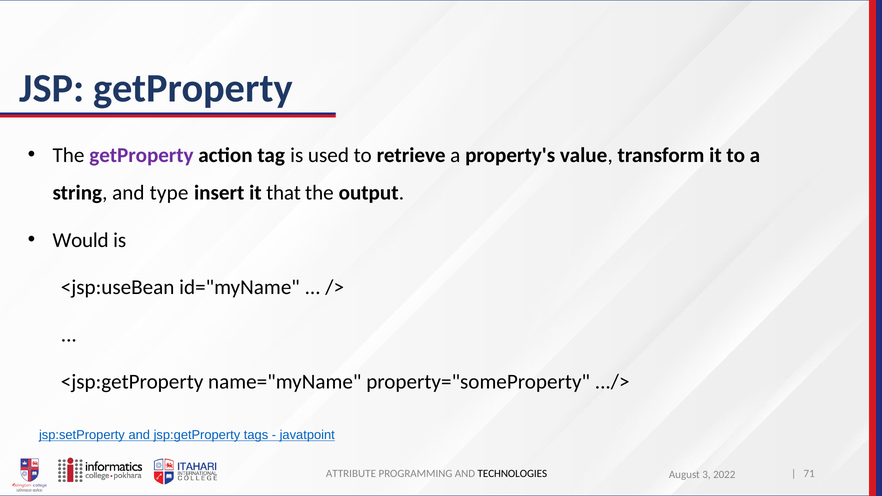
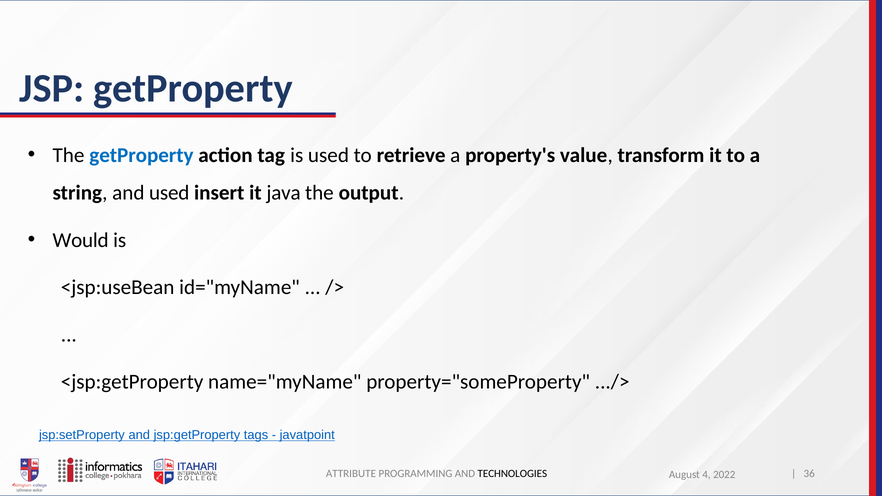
getProperty colour: purple -> blue (141, 155)
and type: type -> used (169, 193)
that: that -> java (284, 193)
71: 71 -> 36 (809, 474)
3: 3 -> 4 (706, 475)
